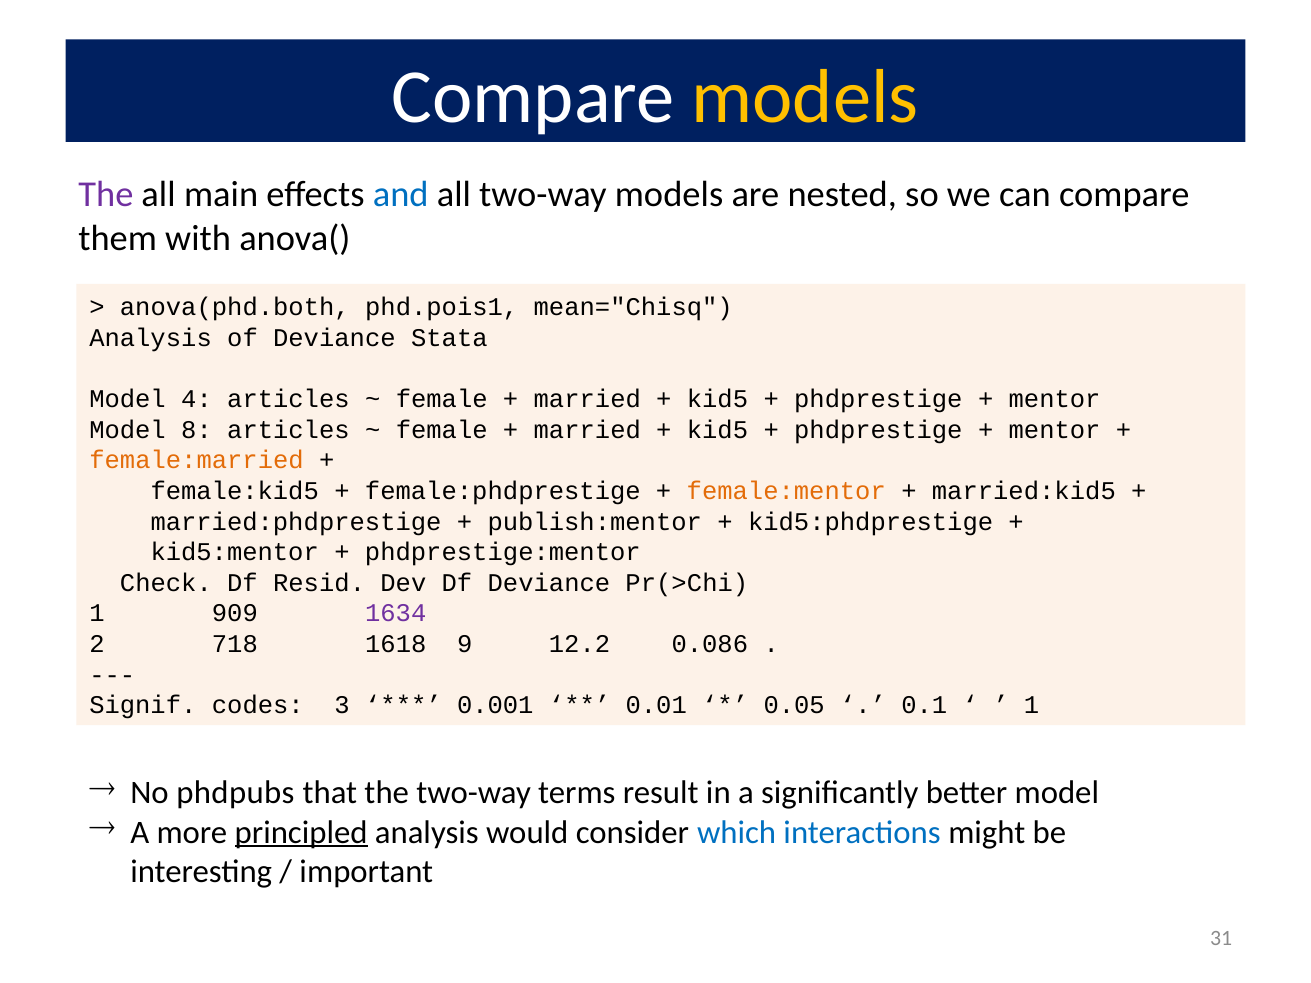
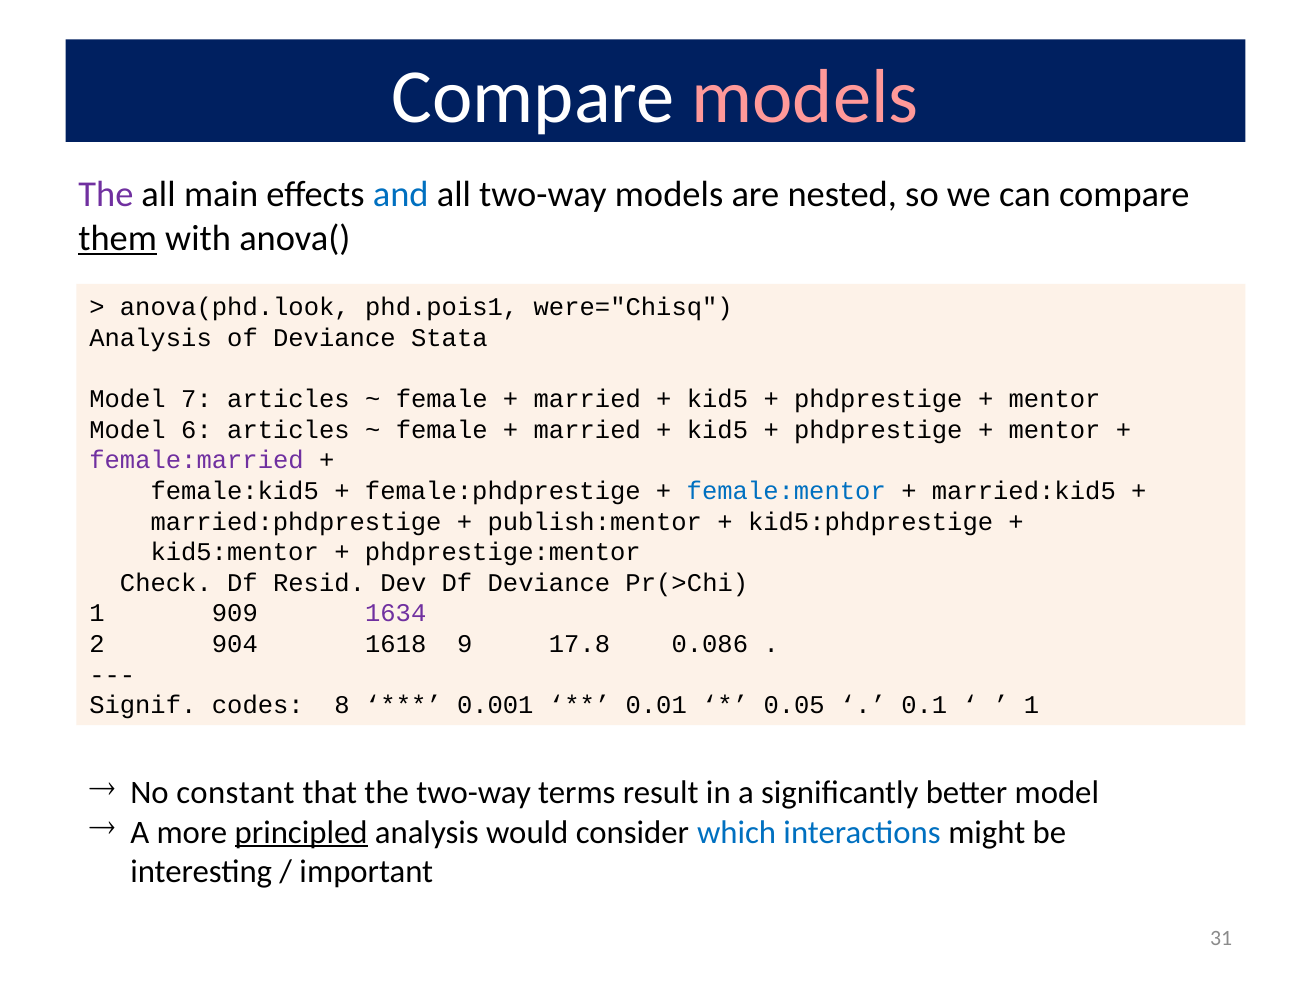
models colour: yellow -> pink (805, 97)
them underline: none -> present (118, 238)
anova(phd.both: anova(phd.both -> anova(phd.look (235, 308)
mean="Chisq: mean="Chisq -> were="Chisq (633, 308)
4: 4 -> 7 (197, 399)
8: 8 -> 6 (197, 430)
female:married colour: orange -> purple (197, 461)
female:mentor colour: orange -> blue (786, 491)
718: 718 -> 904 (235, 644)
12.2: 12.2 -> 17.8 (580, 644)
3: 3 -> 8 (342, 705)
phdpubs: phdpubs -> constant (235, 793)
